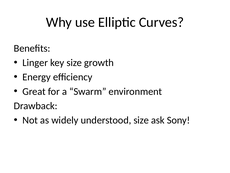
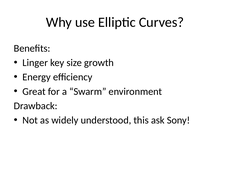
understood size: size -> this (141, 120)
